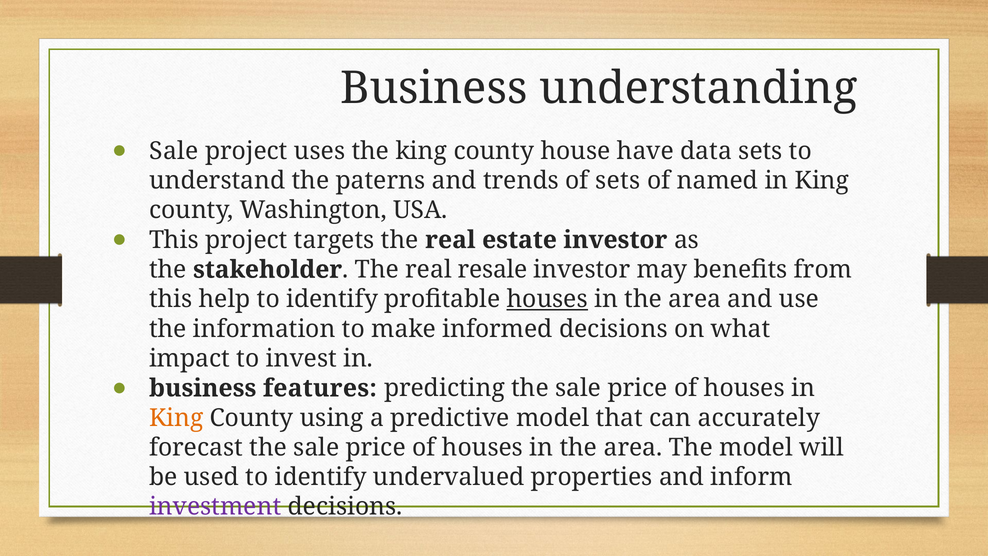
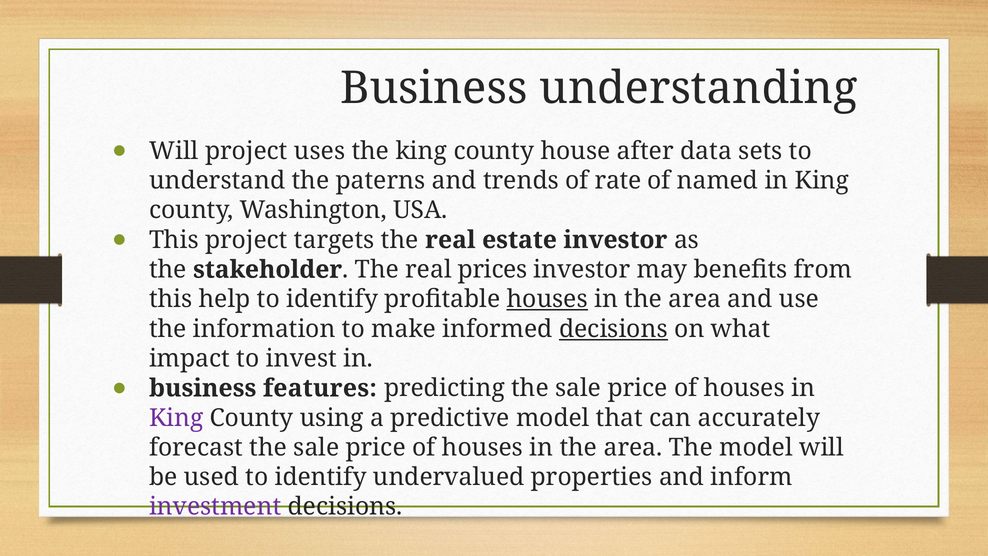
Sale: Sale -> Will (174, 151)
have: have -> after (645, 151)
of sets: sets -> rate (618, 181)
resale: resale -> prices (493, 270)
decisions underline: none -> present (613, 329)
King colour: orange -> purple (176, 418)
